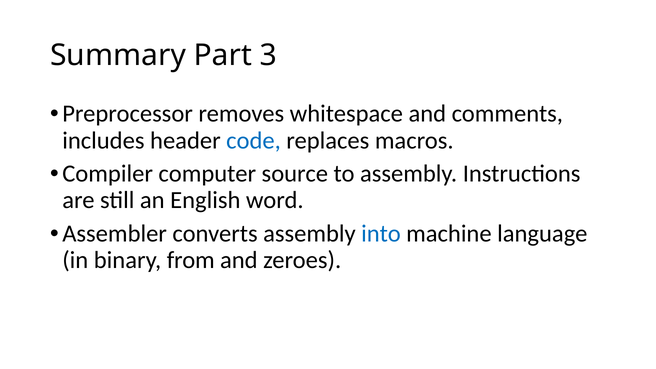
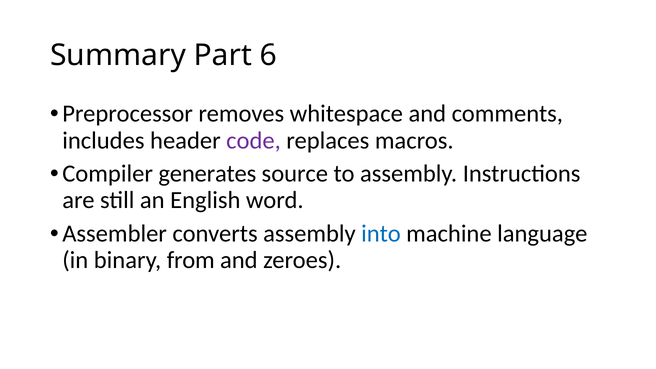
3: 3 -> 6 (268, 55)
code colour: blue -> purple (254, 140)
computer: computer -> generates (207, 174)
